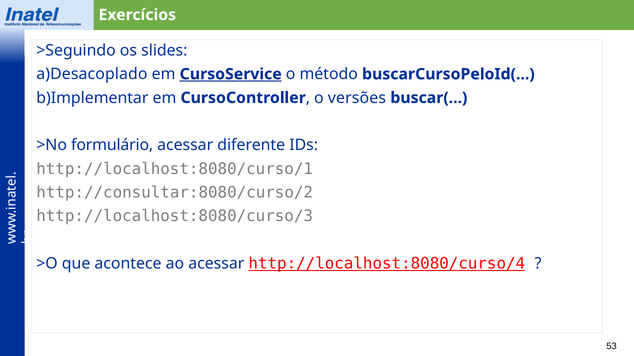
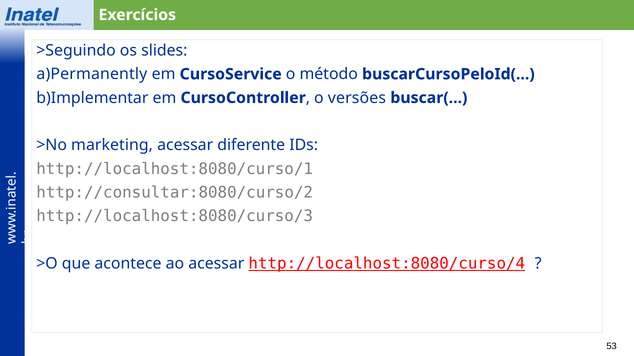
a)Desacoplado: a)Desacoplado -> a)Permanently (92, 74)
CursoService underline: present -> none (231, 74)
formulário: formulário -> marketing (112, 145)
